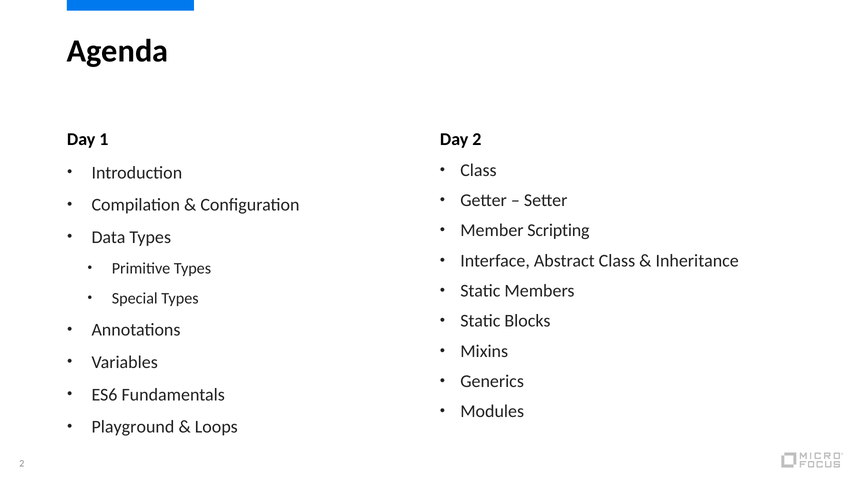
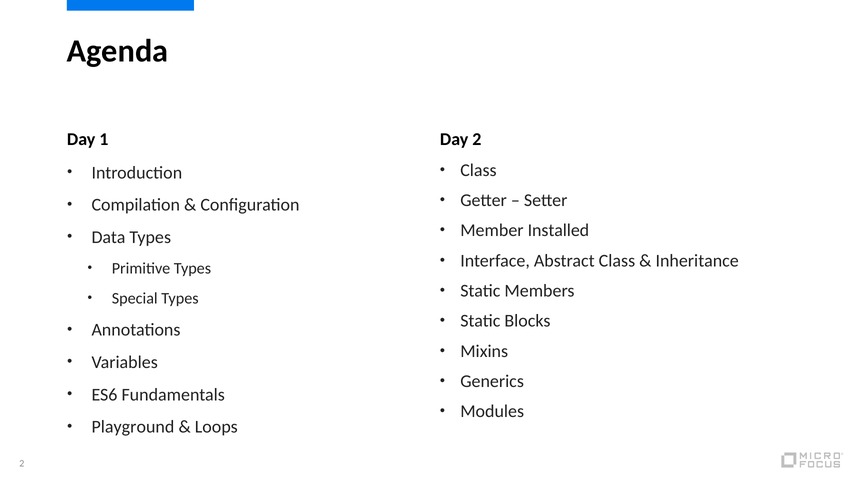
Scripting: Scripting -> Installed (558, 230)
